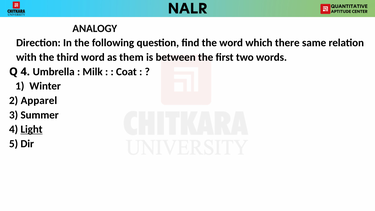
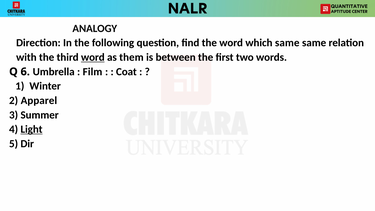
which there: there -> same (287, 43)
word underline: none -> present (93, 57)
Q 4: 4 -> 6 (25, 72)
Milk: Milk -> Film (93, 72)
